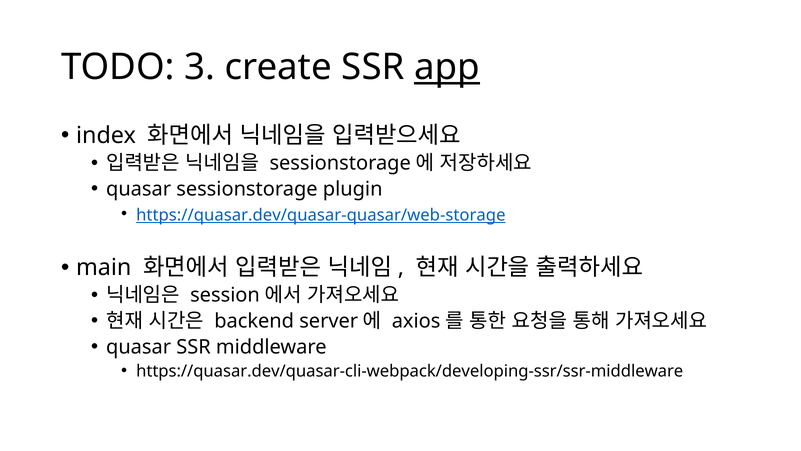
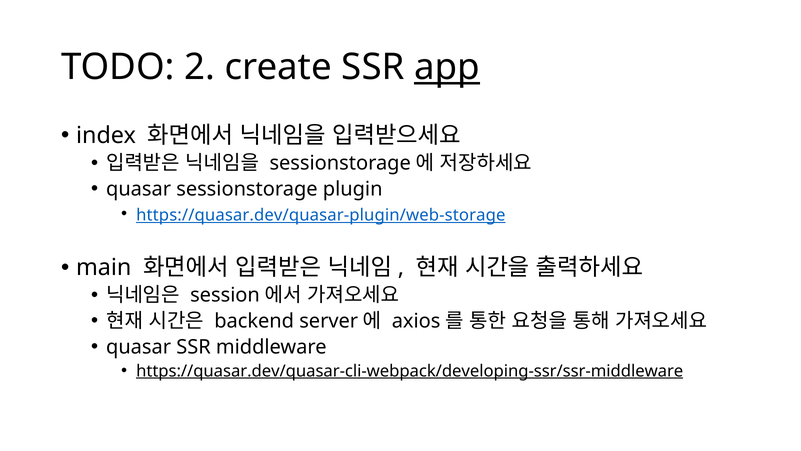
3: 3 -> 2 (200, 67)
https://quasar.dev/quasar-quasar/web-storage: https://quasar.dev/quasar-quasar/web-storage -> https://quasar.dev/quasar-plugin/web-storage (321, 215)
https://quasar.dev/quasar-cli-webpack/developing-ssr/ssr-middleware underline: none -> present (410, 371)
